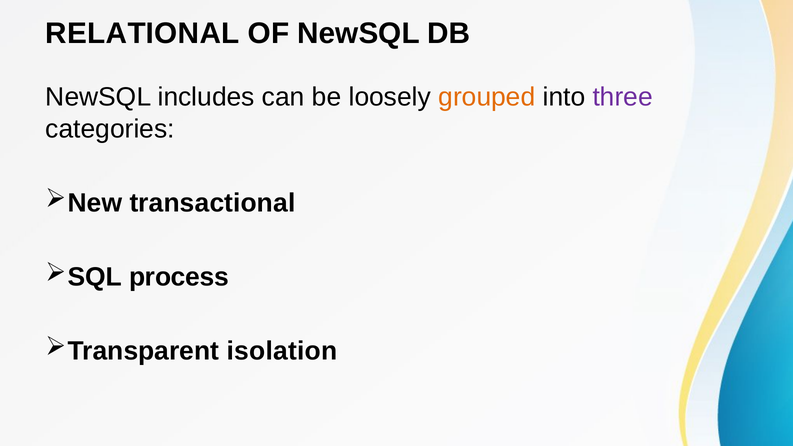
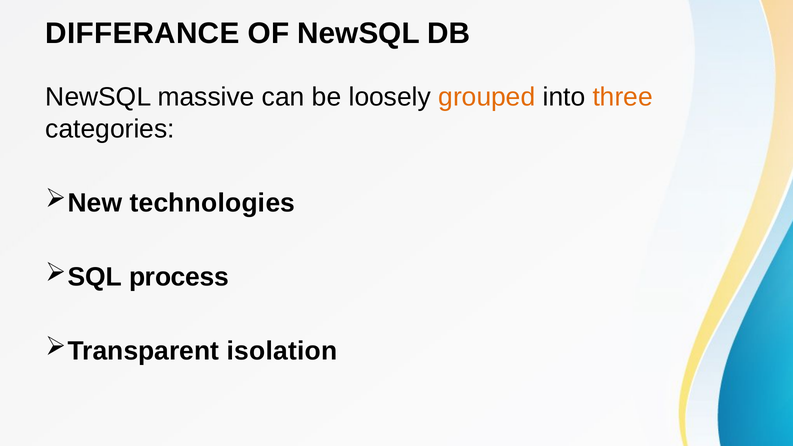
RELATIONAL: RELATIONAL -> DIFFERANCE (142, 33)
includes: includes -> massive (206, 97)
three colour: purple -> orange (623, 97)
transactional: transactional -> technologies (212, 203)
